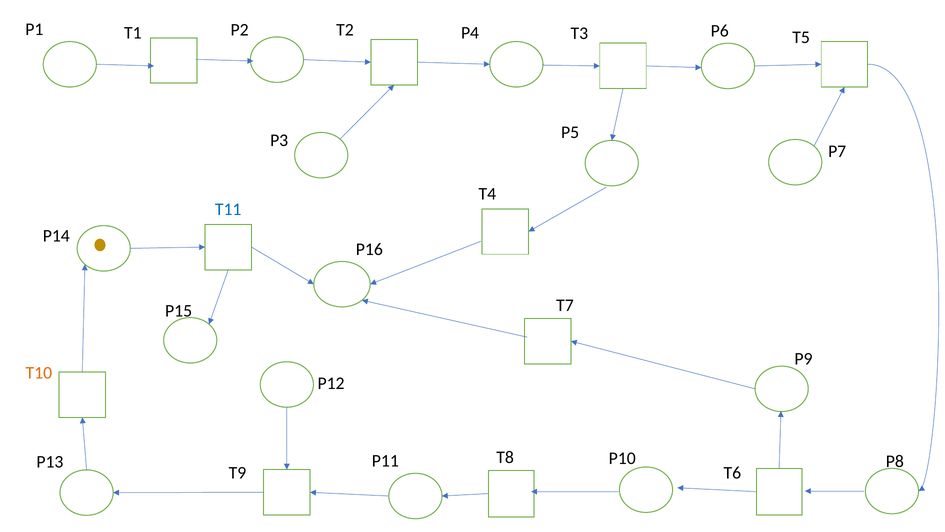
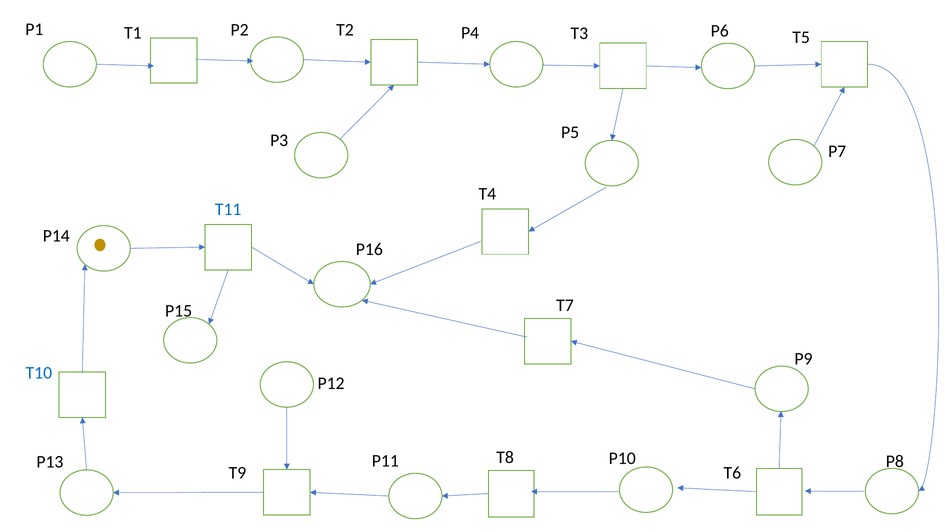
T10 colour: orange -> blue (39, 373)
